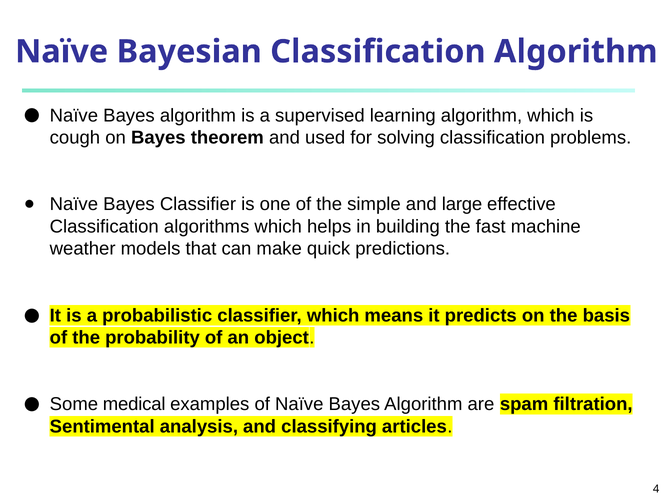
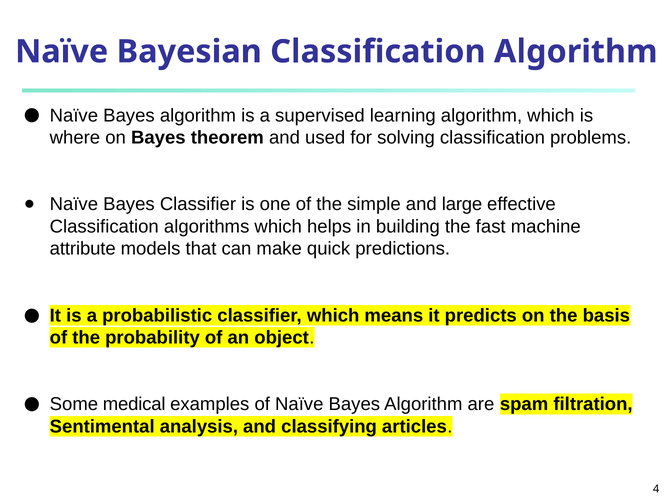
cough: cough -> where (75, 138)
weather: weather -> attribute (83, 249)
